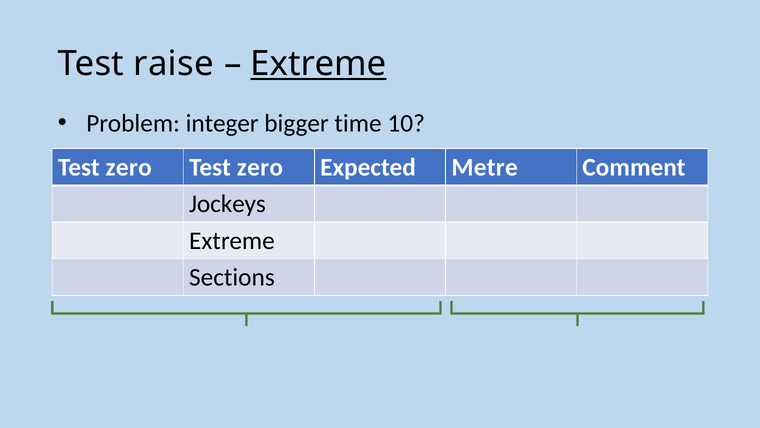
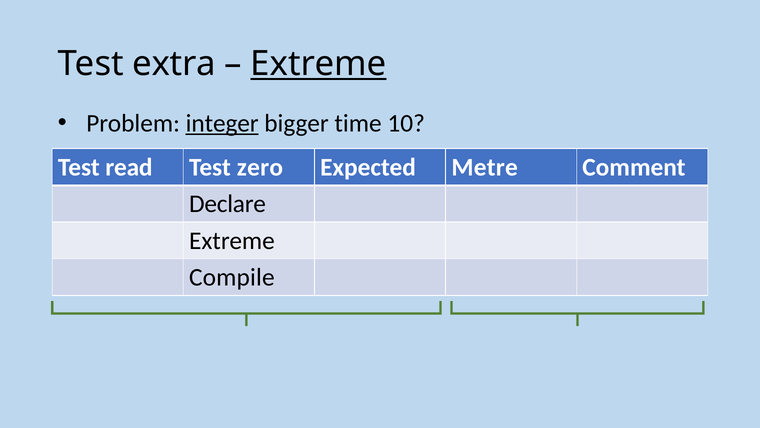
raise: raise -> extra (174, 64)
integer underline: none -> present (222, 123)
zero: zero -> read (129, 167)
Jockeys: Jockeys -> Declare (227, 204)
Sections: Sections -> Compile (232, 277)
